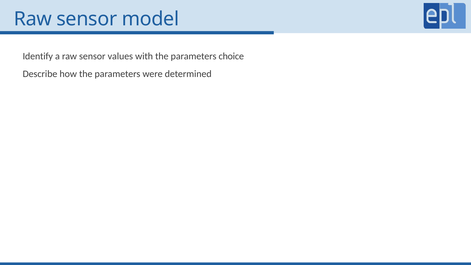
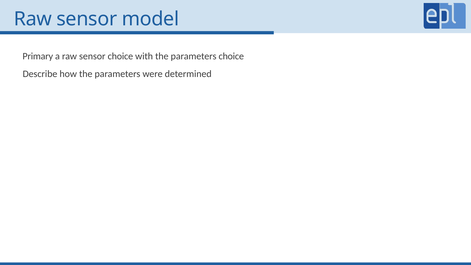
Identify: Identify -> Primary (38, 56)
sensor values: values -> choice (120, 56)
